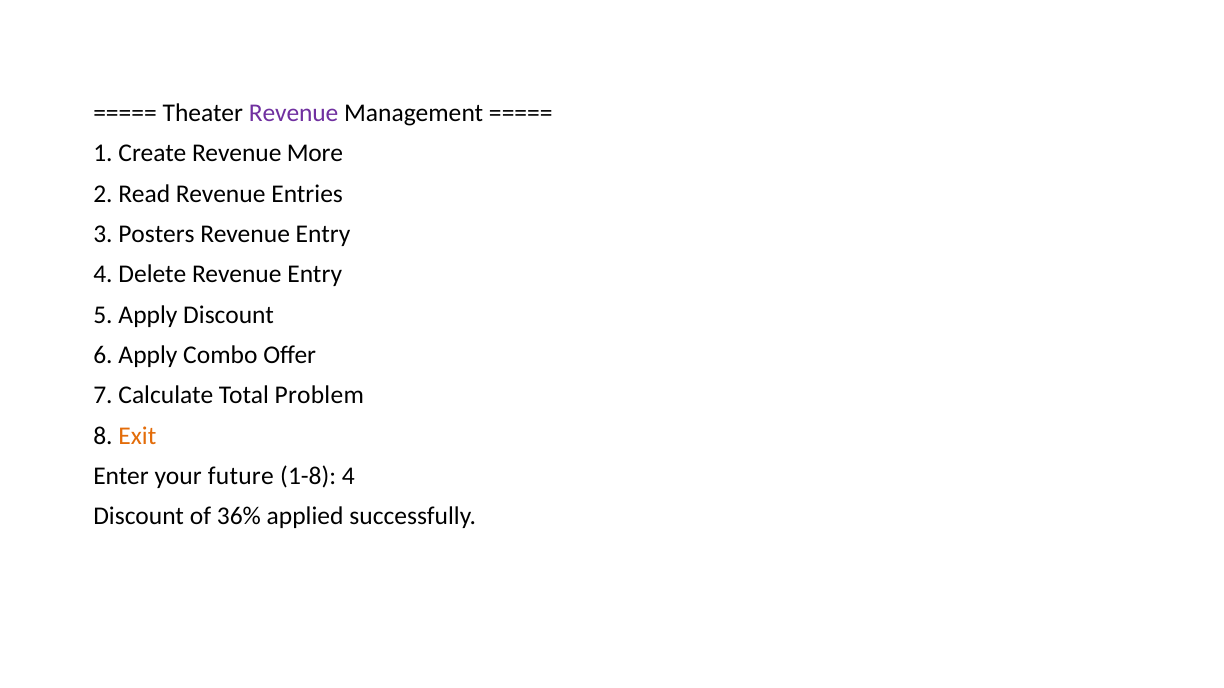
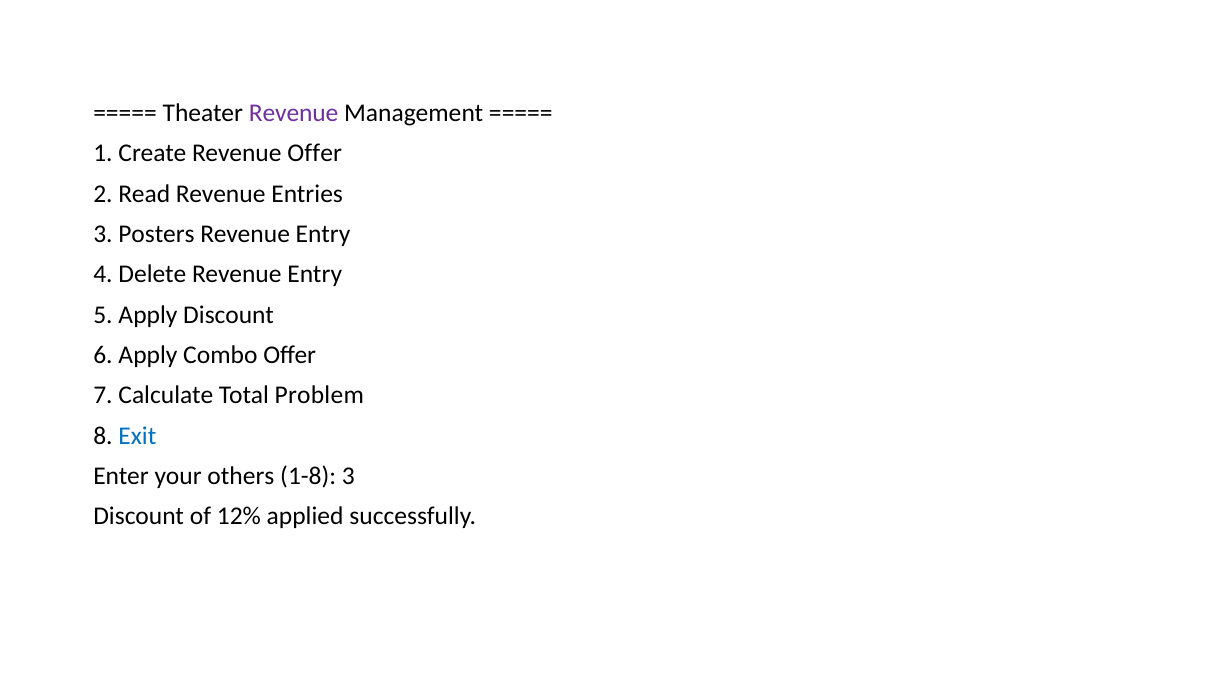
Revenue More: More -> Offer (315, 154)
Exit colour: orange -> blue (137, 436)
future: future -> others (241, 476)
1-8 4: 4 -> 3 (348, 476)
36%: 36% -> 12% (239, 517)
